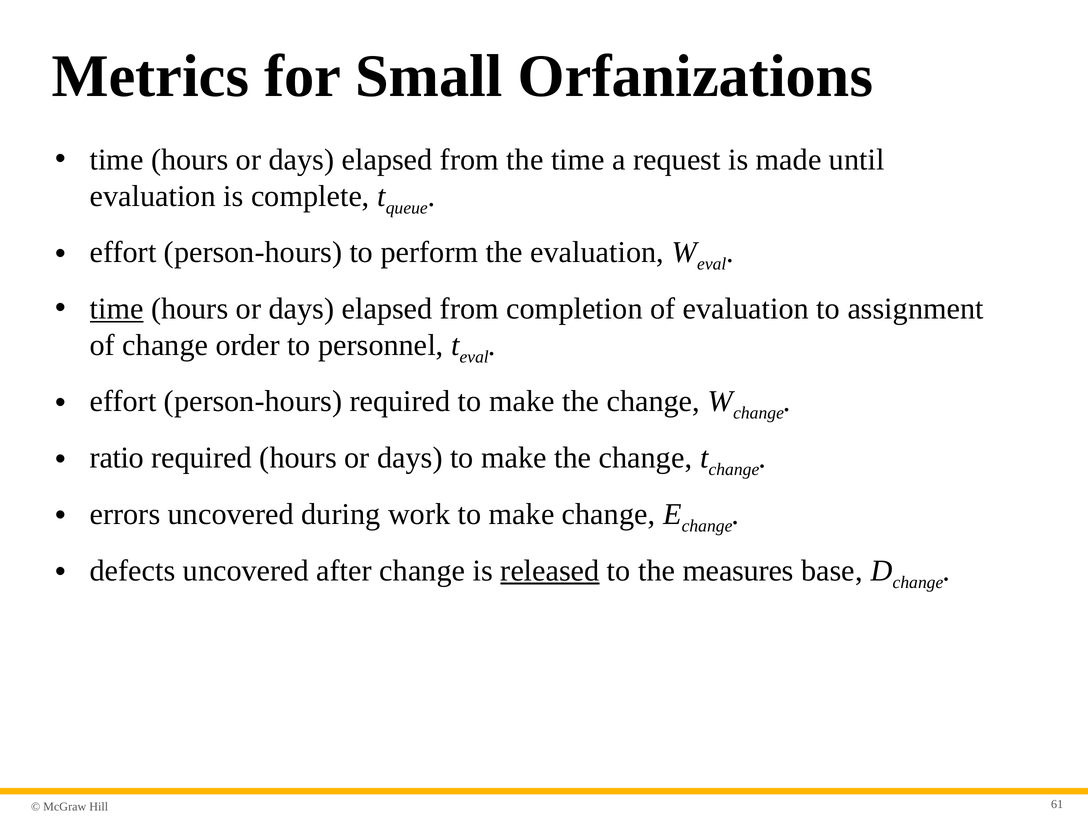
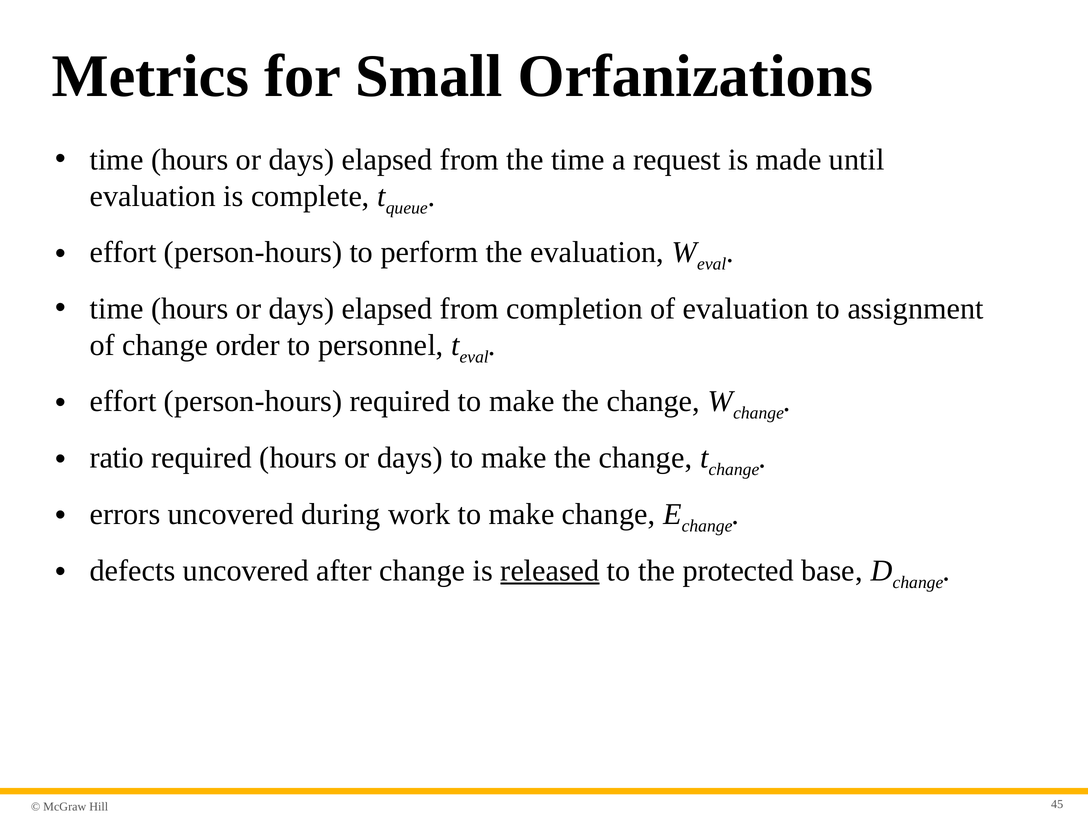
time underline: present -> none (117, 309)
measures: measures -> protected (738, 571)
61: 61 -> 45 (1057, 804)
